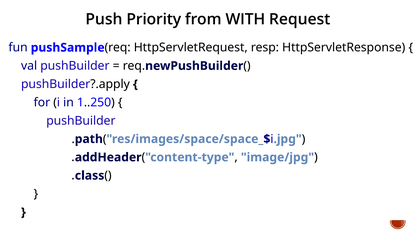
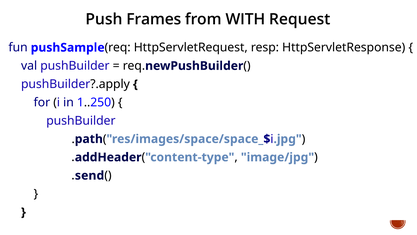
Priority: Priority -> Frames (154, 19)
class: class -> send (90, 175)
